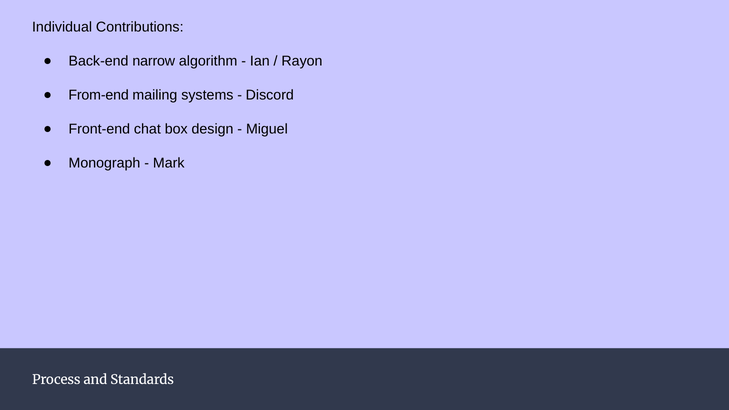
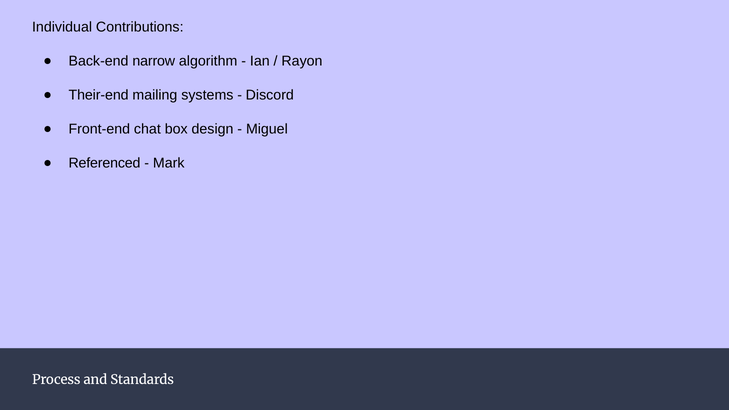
From-end: From-end -> Their-end (99, 95)
Monograph: Monograph -> Referenced (105, 163)
